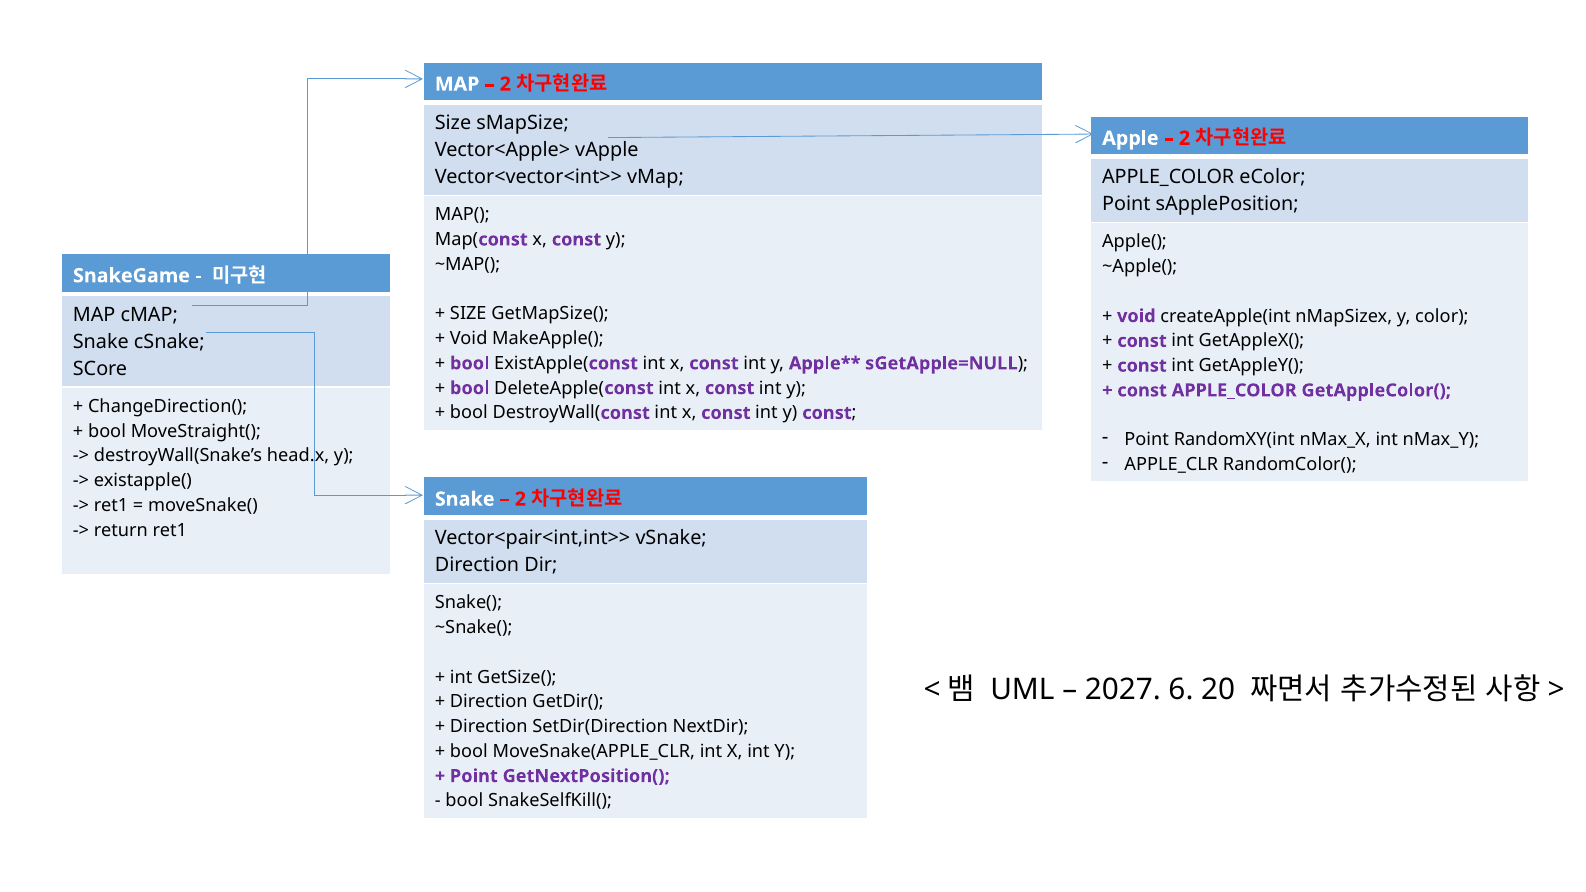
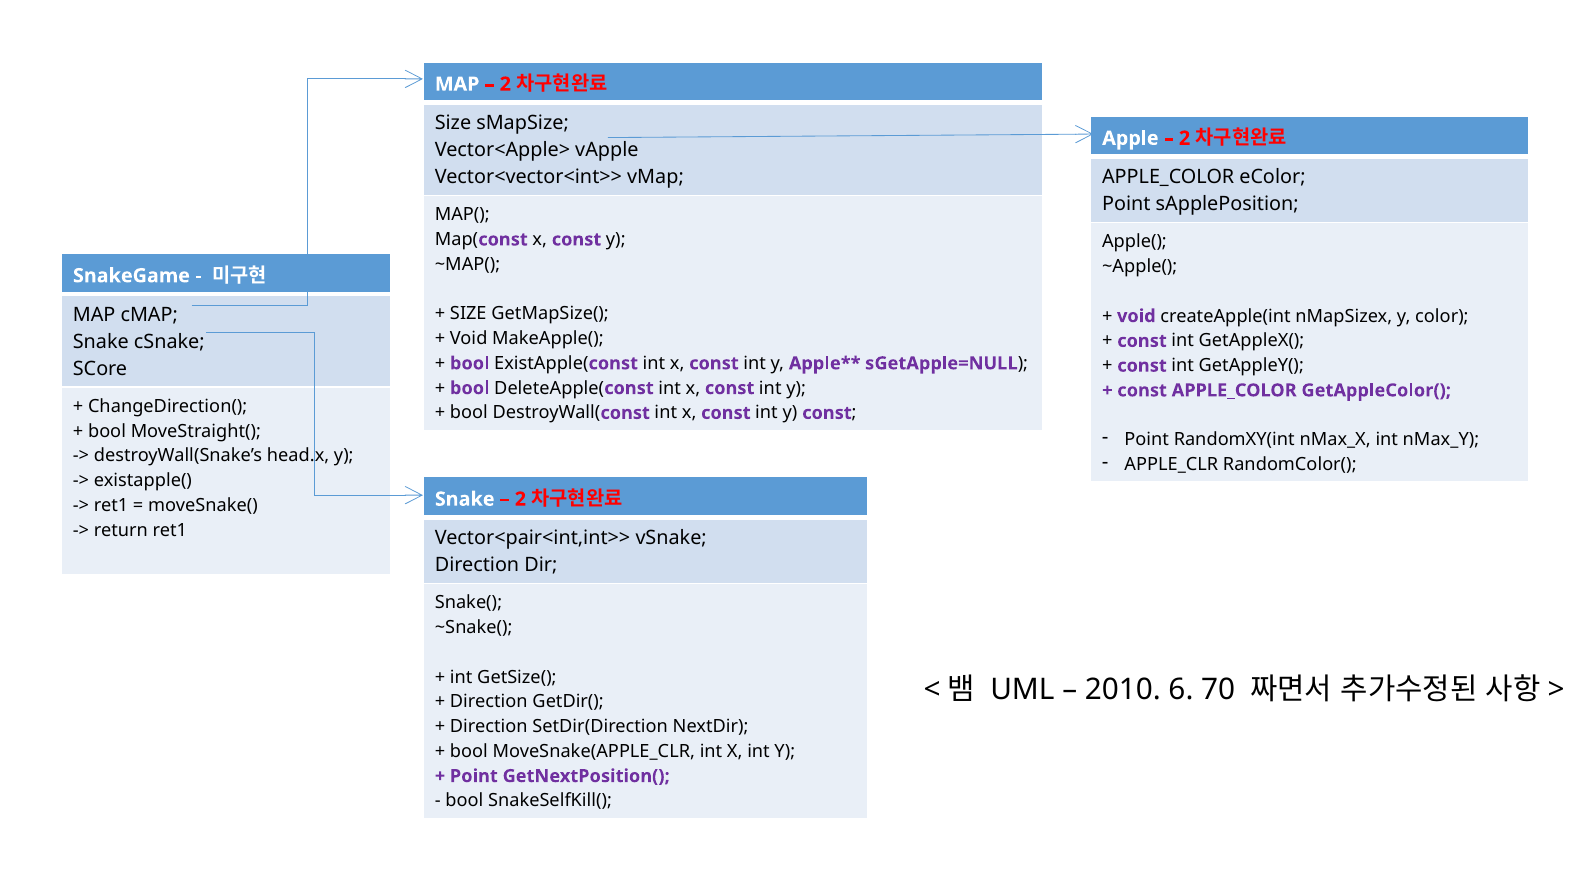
2027: 2027 -> 2010 (1123, 690)
20: 20 -> 70 (1218, 690)
